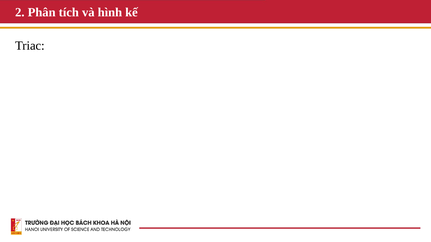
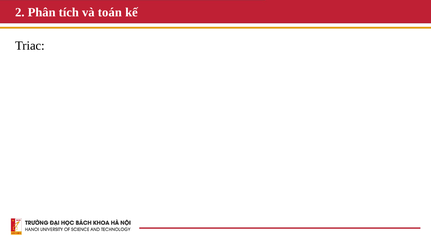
hình: hình -> toán (110, 12)
